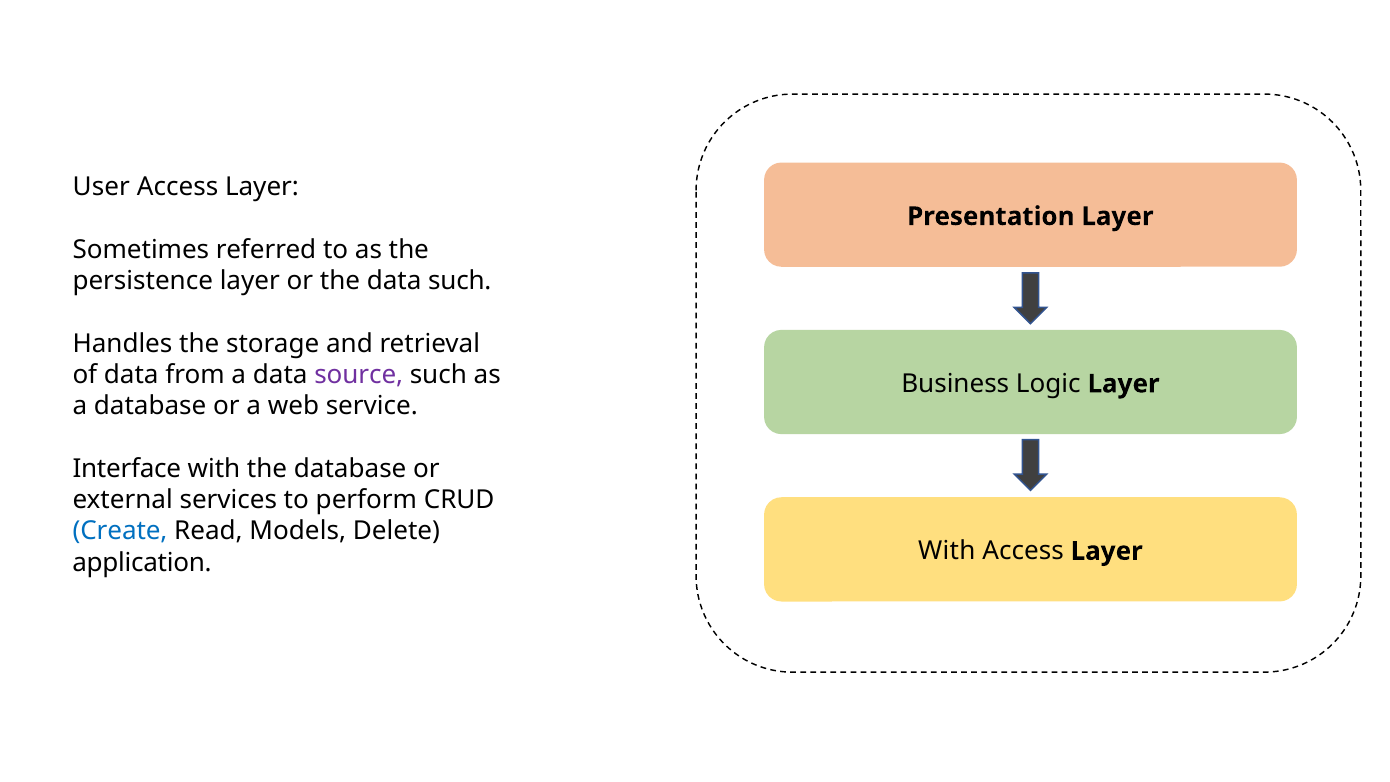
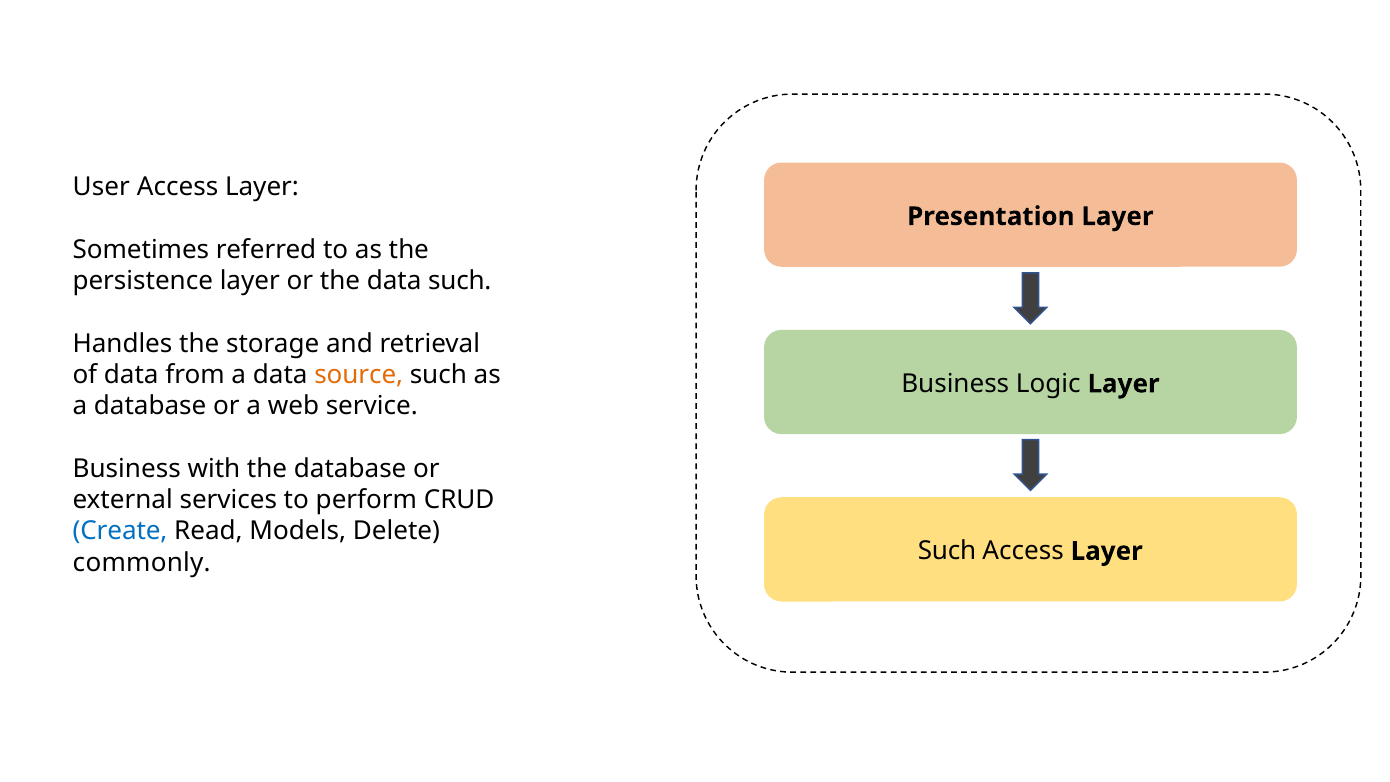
source colour: purple -> orange (359, 375)
Interface: Interface -> Business (127, 469)
With: With -> Such (947, 551)
application: application -> commonly (142, 562)
